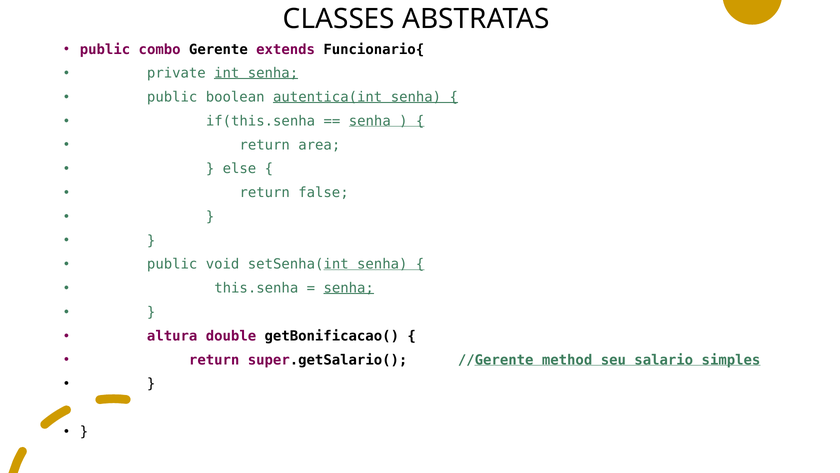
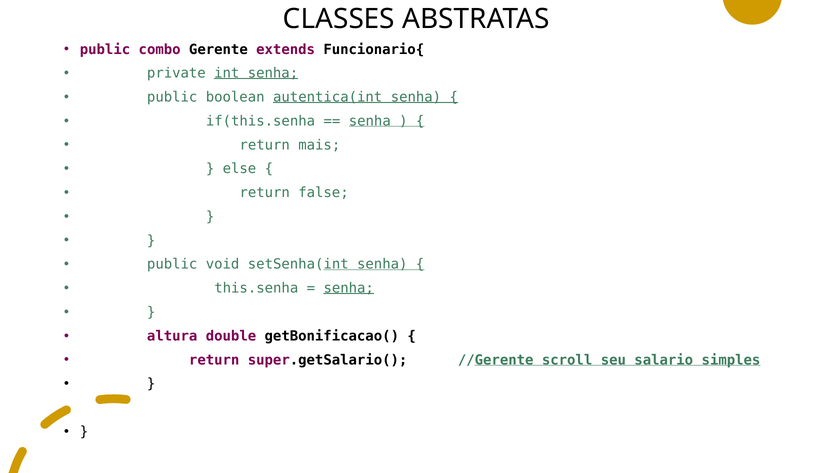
area: area -> mais (319, 145)
method: method -> scroll (567, 360)
